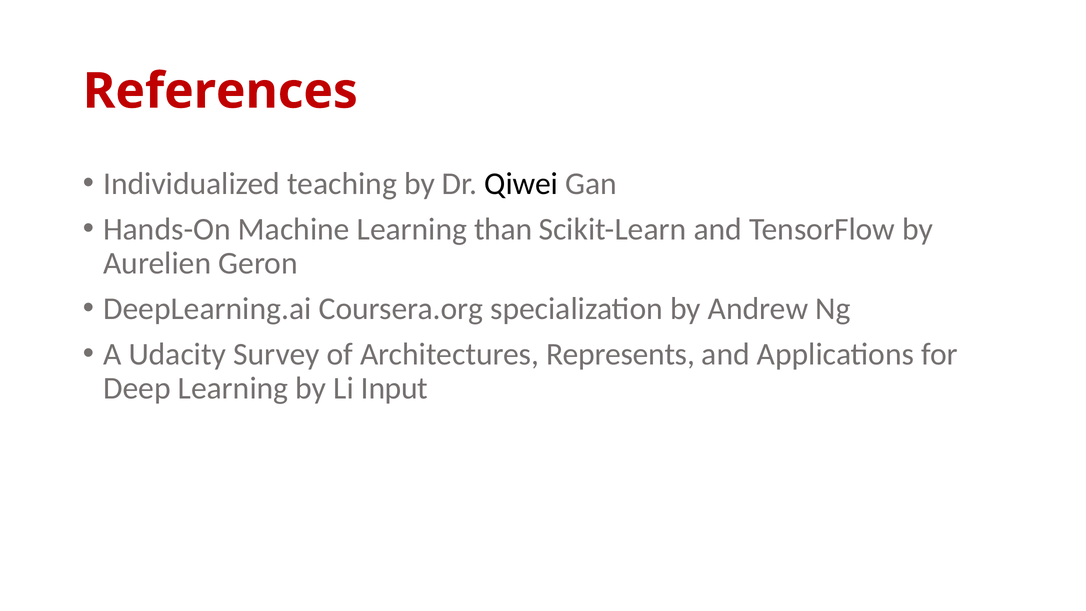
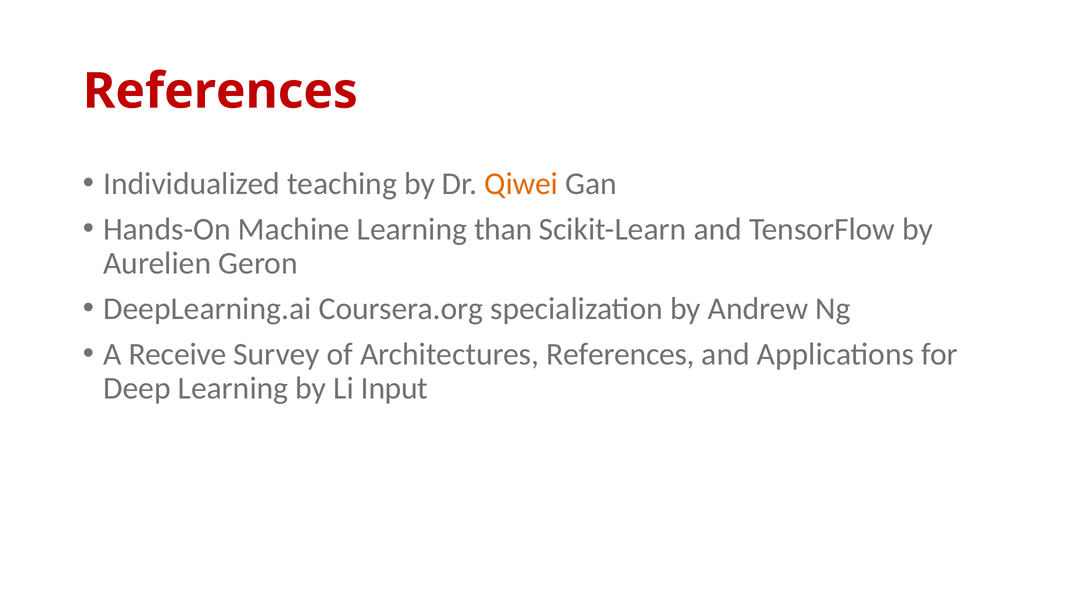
Qiwei colour: black -> orange (521, 184)
Udacity: Udacity -> Receive (177, 354)
Architectures Represents: Represents -> References (621, 354)
